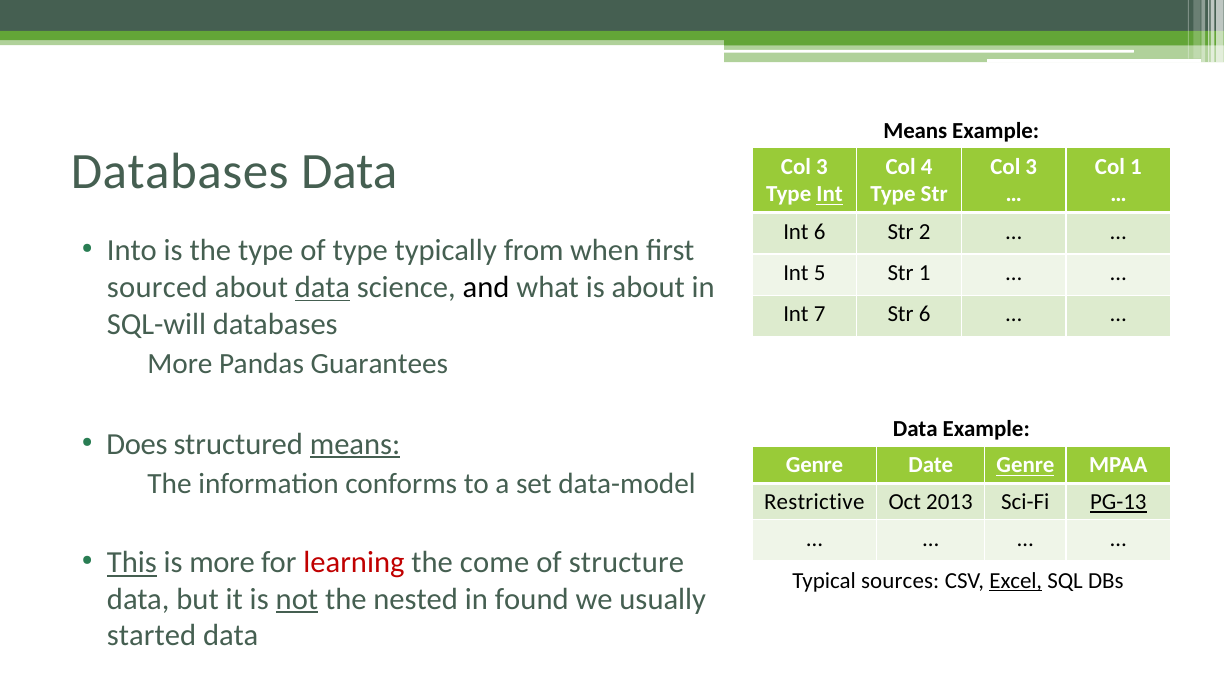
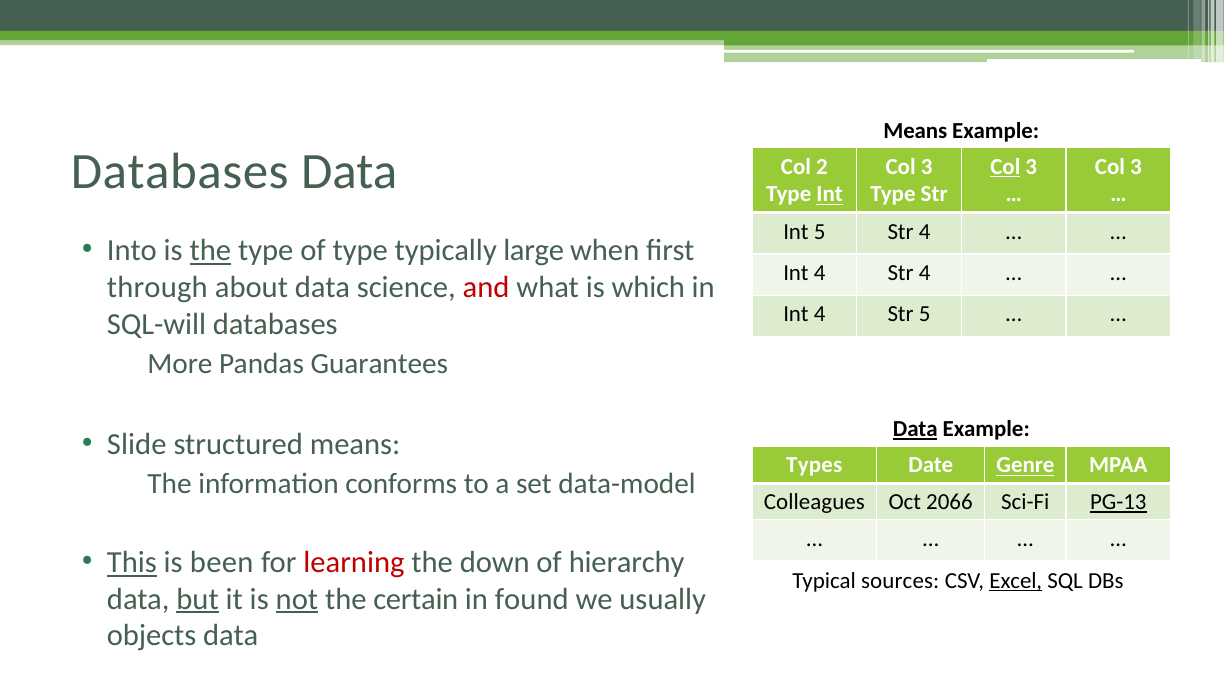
3: 3 -> 2 (822, 167)
4: 4 -> 3 (927, 167)
Col underline: none -> present (1005, 167)
1: 1 -> 3 (1136, 167)
Int 6: 6 -> 5 (820, 232)
2: 2 -> 4 (925, 232)
the underline: none -> present (210, 251)
from: from -> large (534, 251)
5: 5 -> 4 (820, 273)
1: 1 -> 4 (925, 273)
sourced: sourced -> through (157, 288)
data underline: present -> none (323, 288)
and colour: black -> red (486, 288)
is about: about -> which (648, 288)
7: 7 -> 4 (820, 314)
Str 6: 6 -> 5 (925, 314)
Data underline: none -> present (915, 429)
Does: Does -> Slide (137, 444)
means underline: present -> none (355, 444)
Genre: Genre -> Types (814, 466)
Restrictive: Restrictive -> Colleagues (814, 502)
2013: 2013 -> 2066 (949, 502)
is more: more -> been (222, 563)
come: come -> down (495, 563)
structure: structure -> hierarchy (627, 563)
but underline: none -> present (198, 600)
nested: nested -> certain (416, 600)
started: started -> objects (152, 636)
